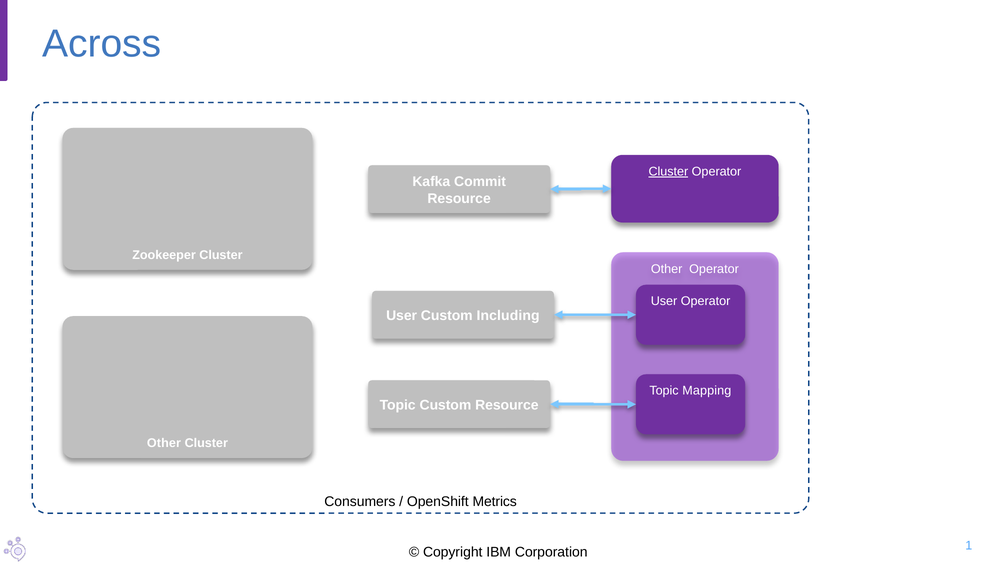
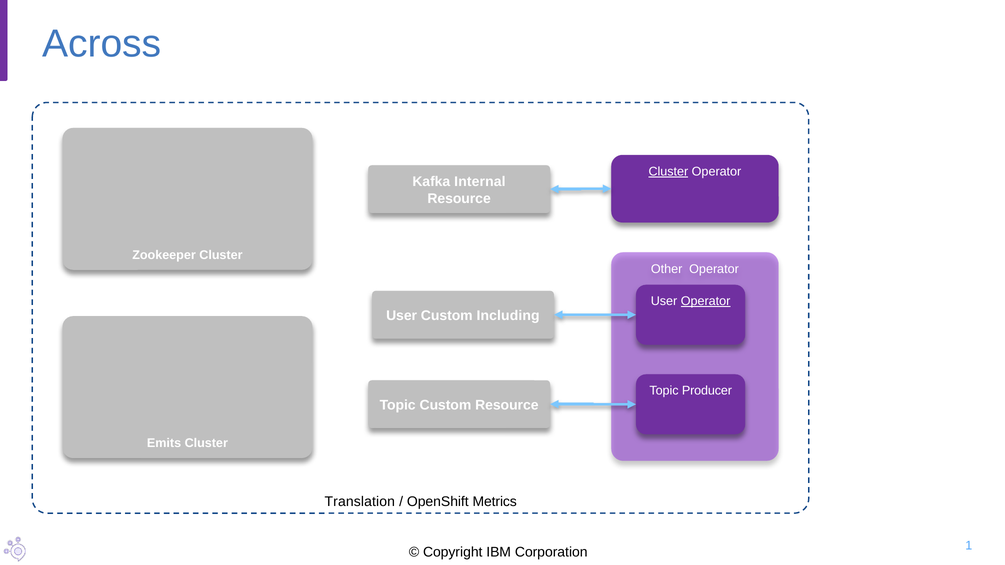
Commit: Commit -> Internal (480, 182)
Operator underline: none -> present (706, 301)
Mapping: Mapping -> Producer (707, 391)
Other: Other -> Emits (164, 444)
Consumers: Consumers -> Translation (360, 502)
